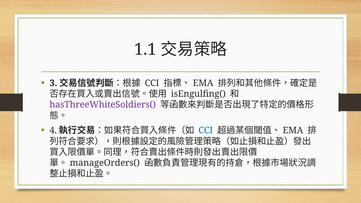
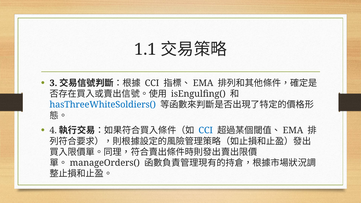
hasThreeWhiteSoldiers( colour: purple -> blue (103, 105)
